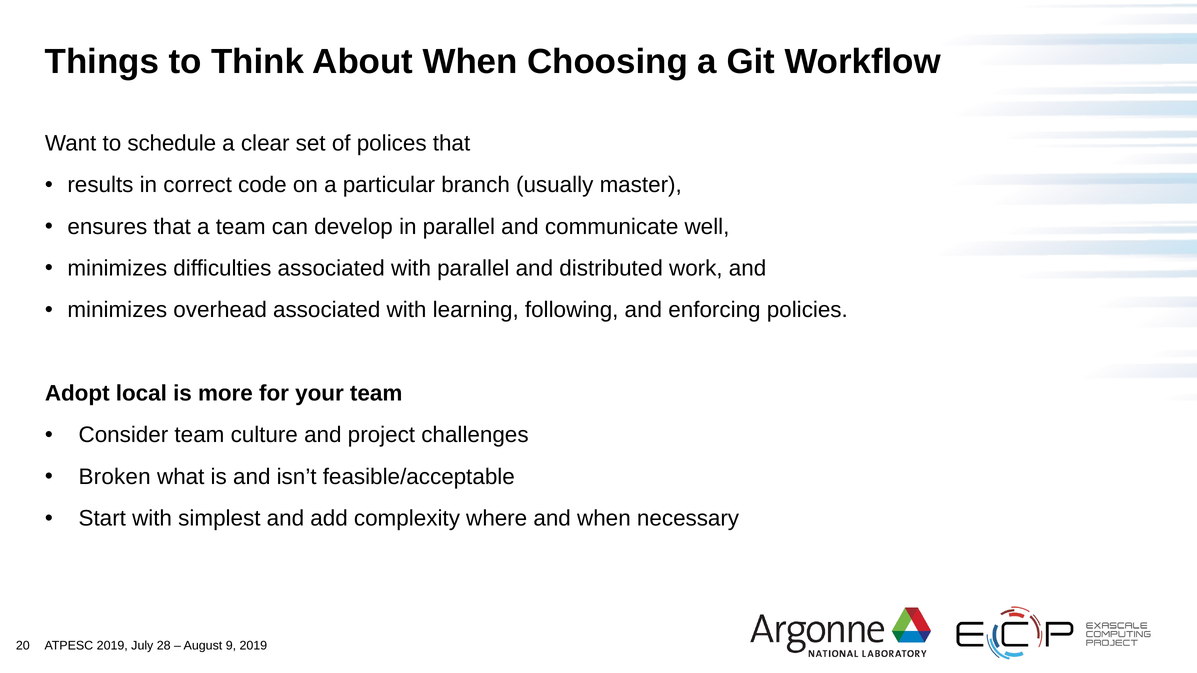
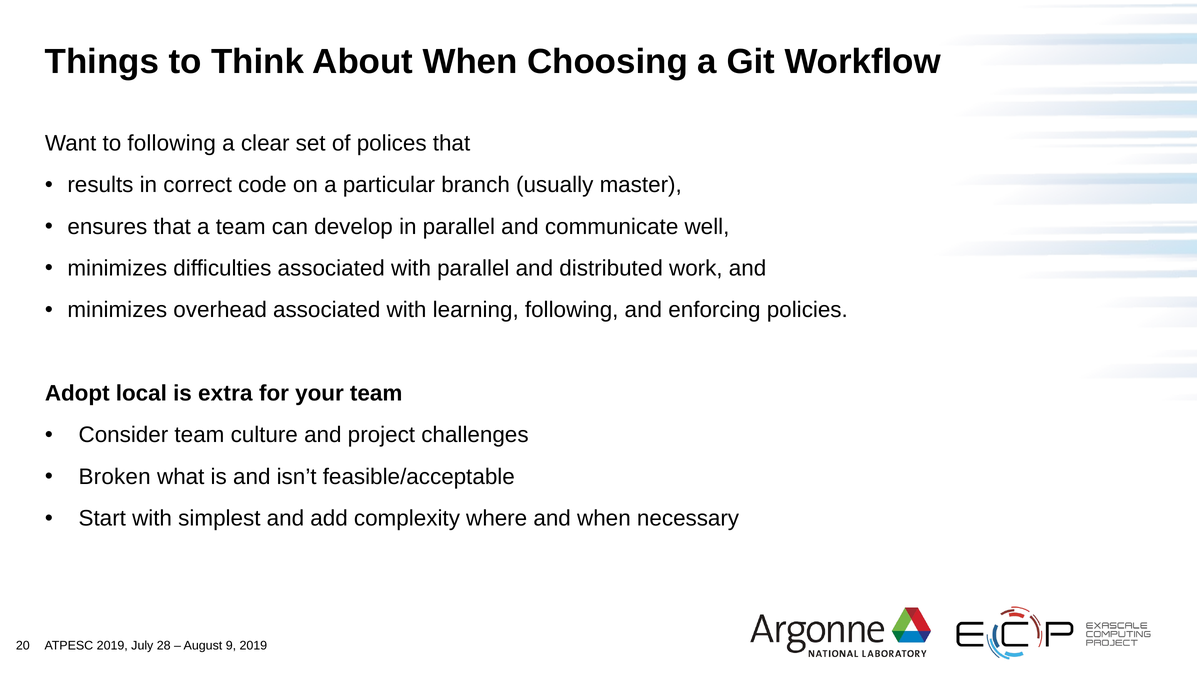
to schedule: schedule -> following (172, 143)
more: more -> extra (225, 394)
